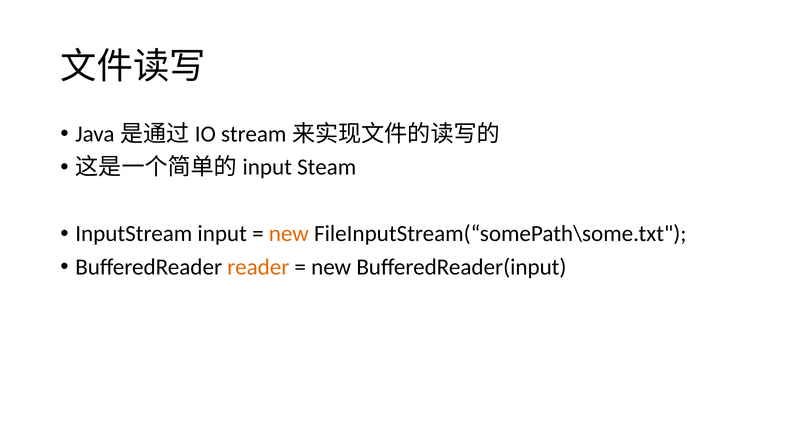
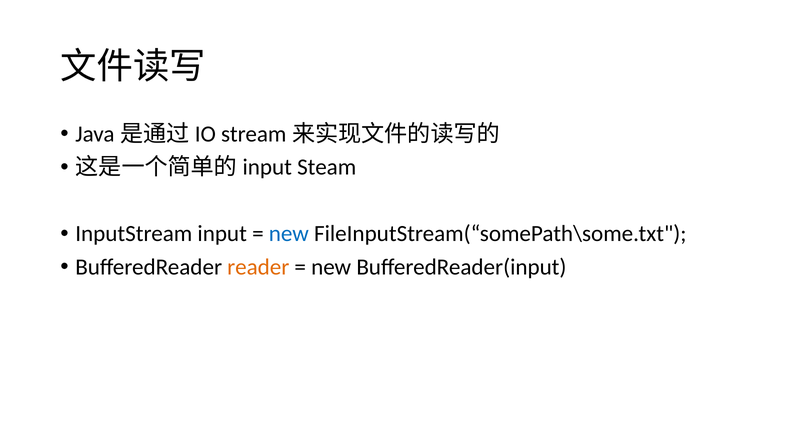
new colour: orange -> blue (289, 234)
